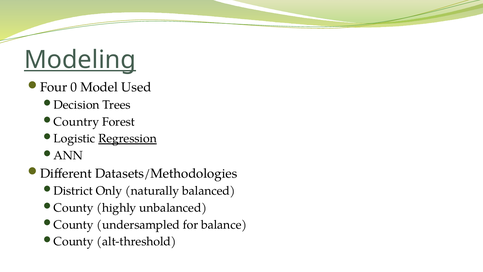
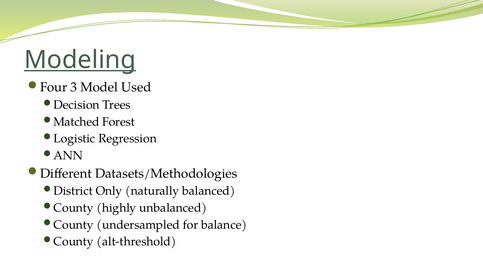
0: 0 -> 3 (74, 87)
Country: Country -> Matched (76, 122)
Regression underline: present -> none (128, 138)
